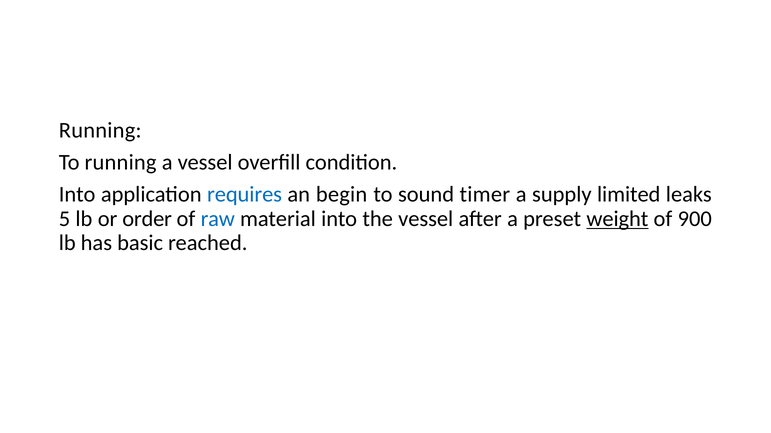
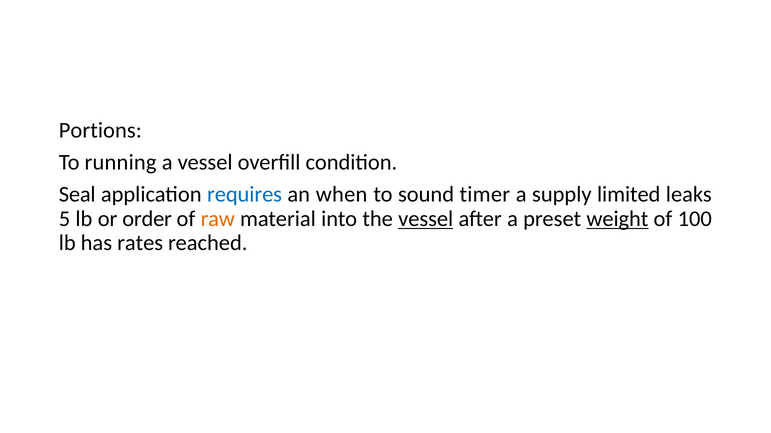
Running: Running -> Portions (100, 130)
Into: Into -> Seal (77, 195)
begin: begin -> when (342, 195)
raw colour: blue -> orange (218, 219)
vessel underline: none -> present (426, 219)
900: 900 -> 100 (695, 219)
basic: basic -> rates (140, 243)
